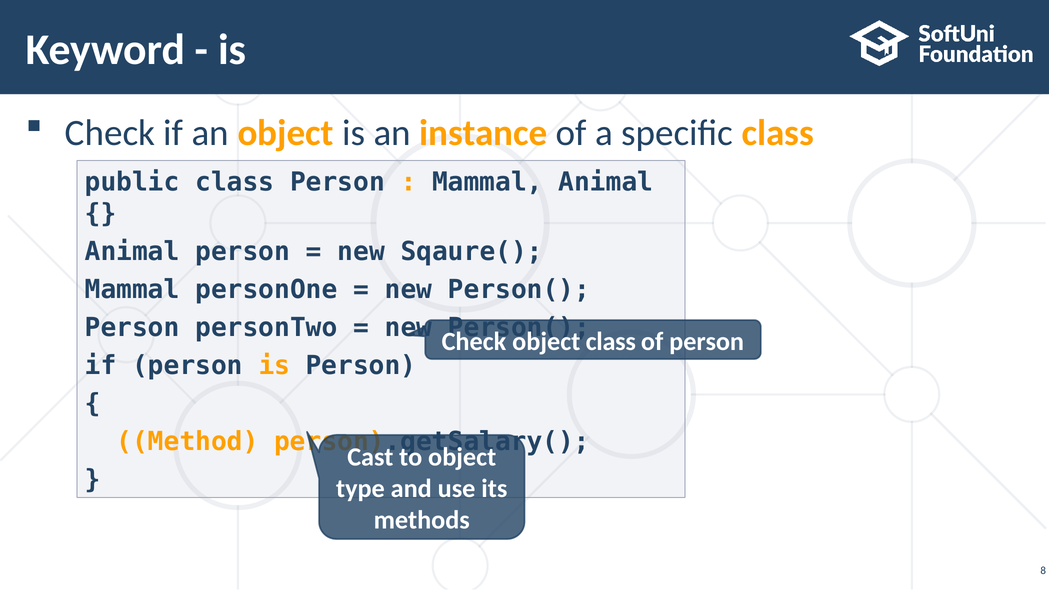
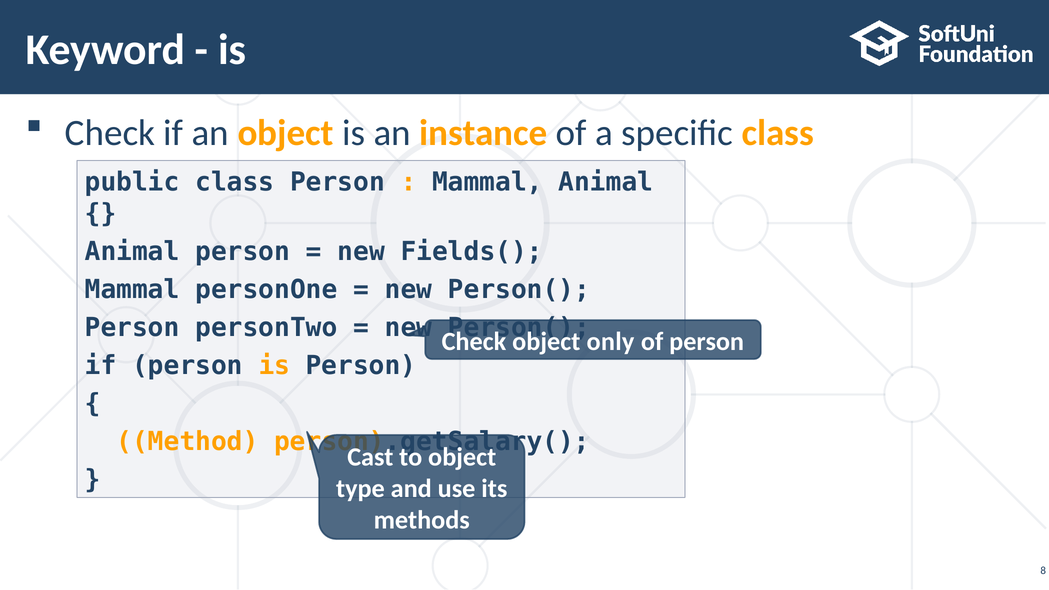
Sqaure(: Sqaure( -> Fields( (472, 252)
class: class -> only (610, 341)
